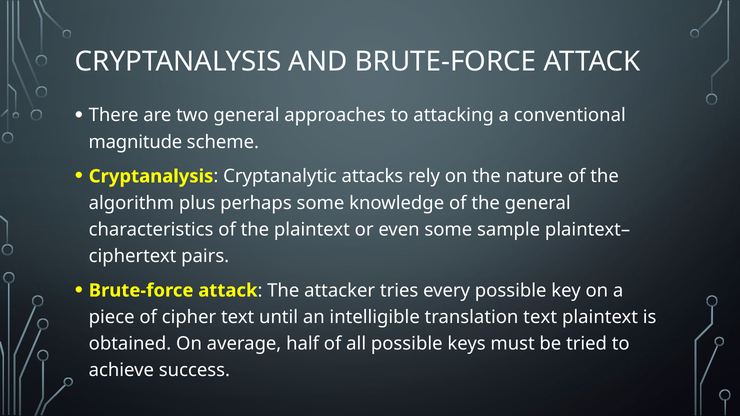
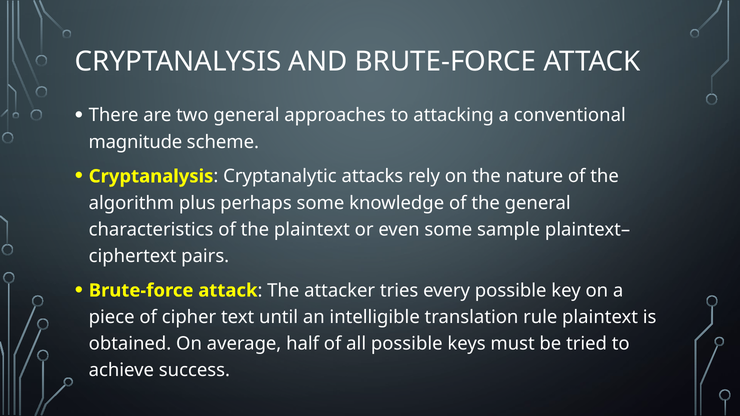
translation text: text -> rule (540, 317)
